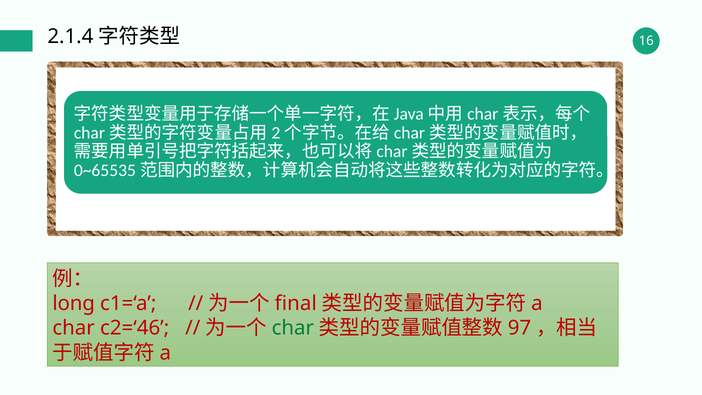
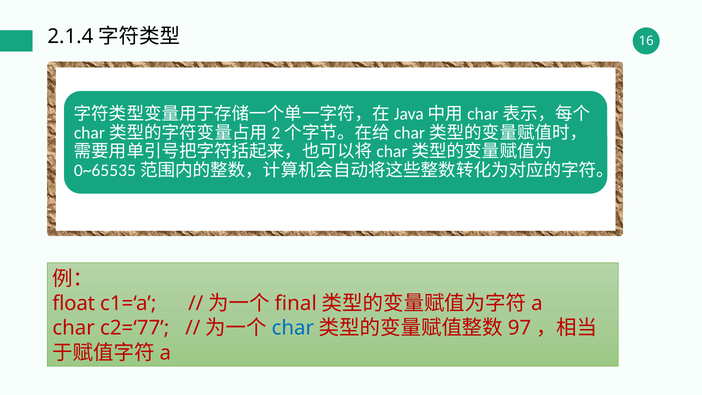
long: long -> float (74, 304)
c2=‘46: c2=‘46 -> c2=‘77 (135, 328)
char colour: green -> blue (293, 328)
